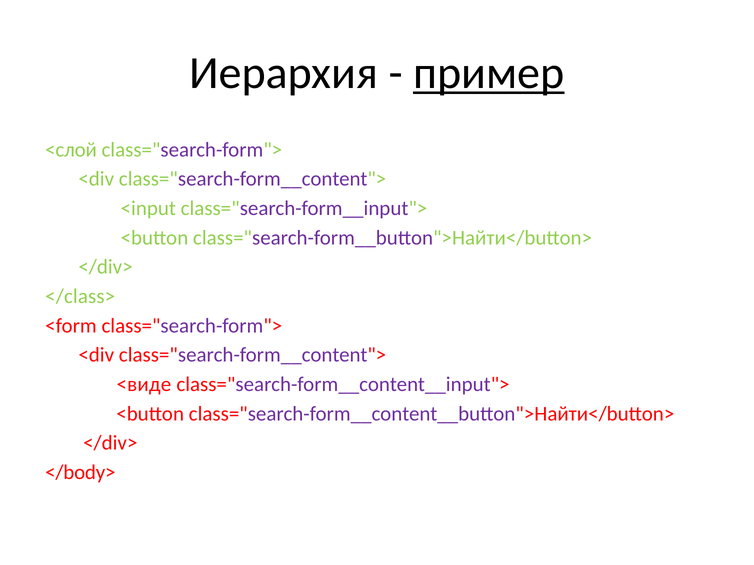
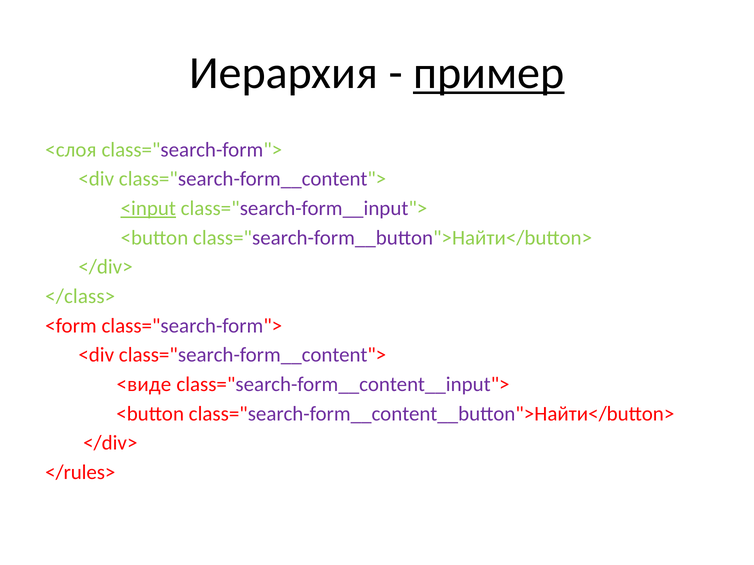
<слой: <слой -> <слоя (71, 150)
<input underline: none -> present (148, 209)
</body>: </body> -> </rules> (80, 473)
